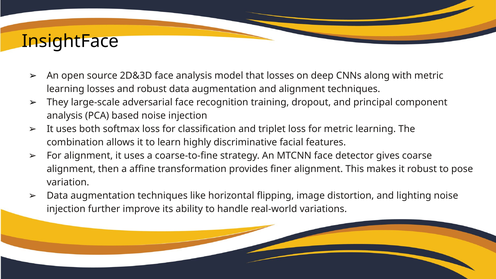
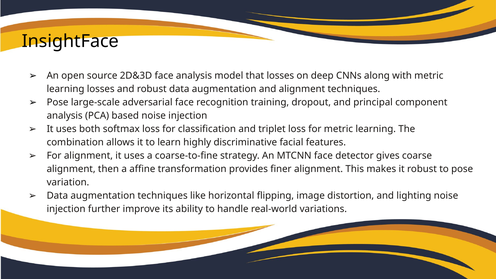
They: They -> Pose (58, 102)
